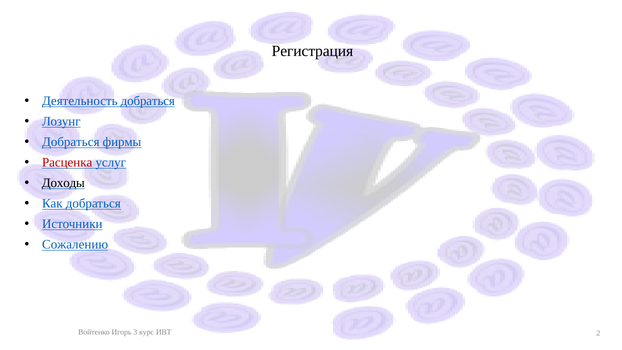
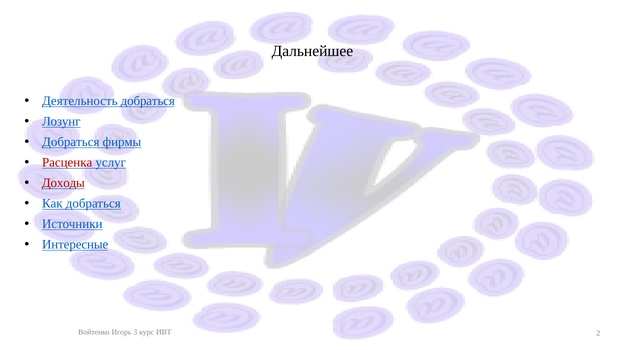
Регистрация: Регистрация -> Дальнейшее (312, 51)
Доходы colour: black -> red (63, 183)
Сожалению: Сожалению -> Интересные (75, 244)
